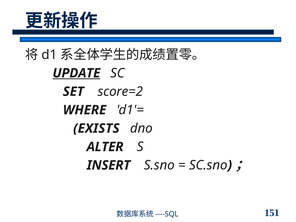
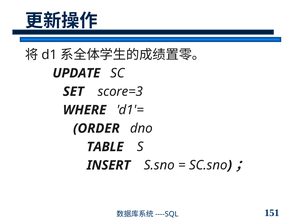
UPDATE underline: present -> none (76, 73)
score=2: score=2 -> score=3 (120, 92)
EXISTS: EXISTS -> ORDER (96, 128)
ALTER: ALTER -> TABLE (105, 147)
